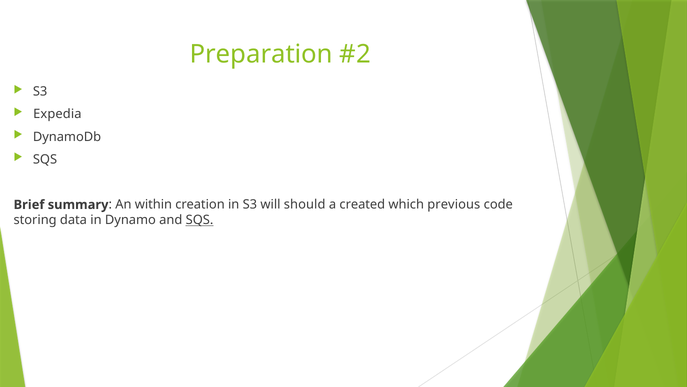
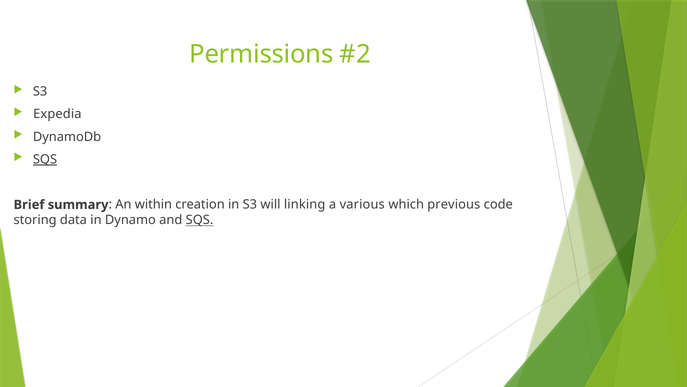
Preparation: Preparation -> Permissions (261, 54)
SQS underline: none -> present (45, 159)
should: should -> linking (305, 204)
created: created -> various (362, 204)
